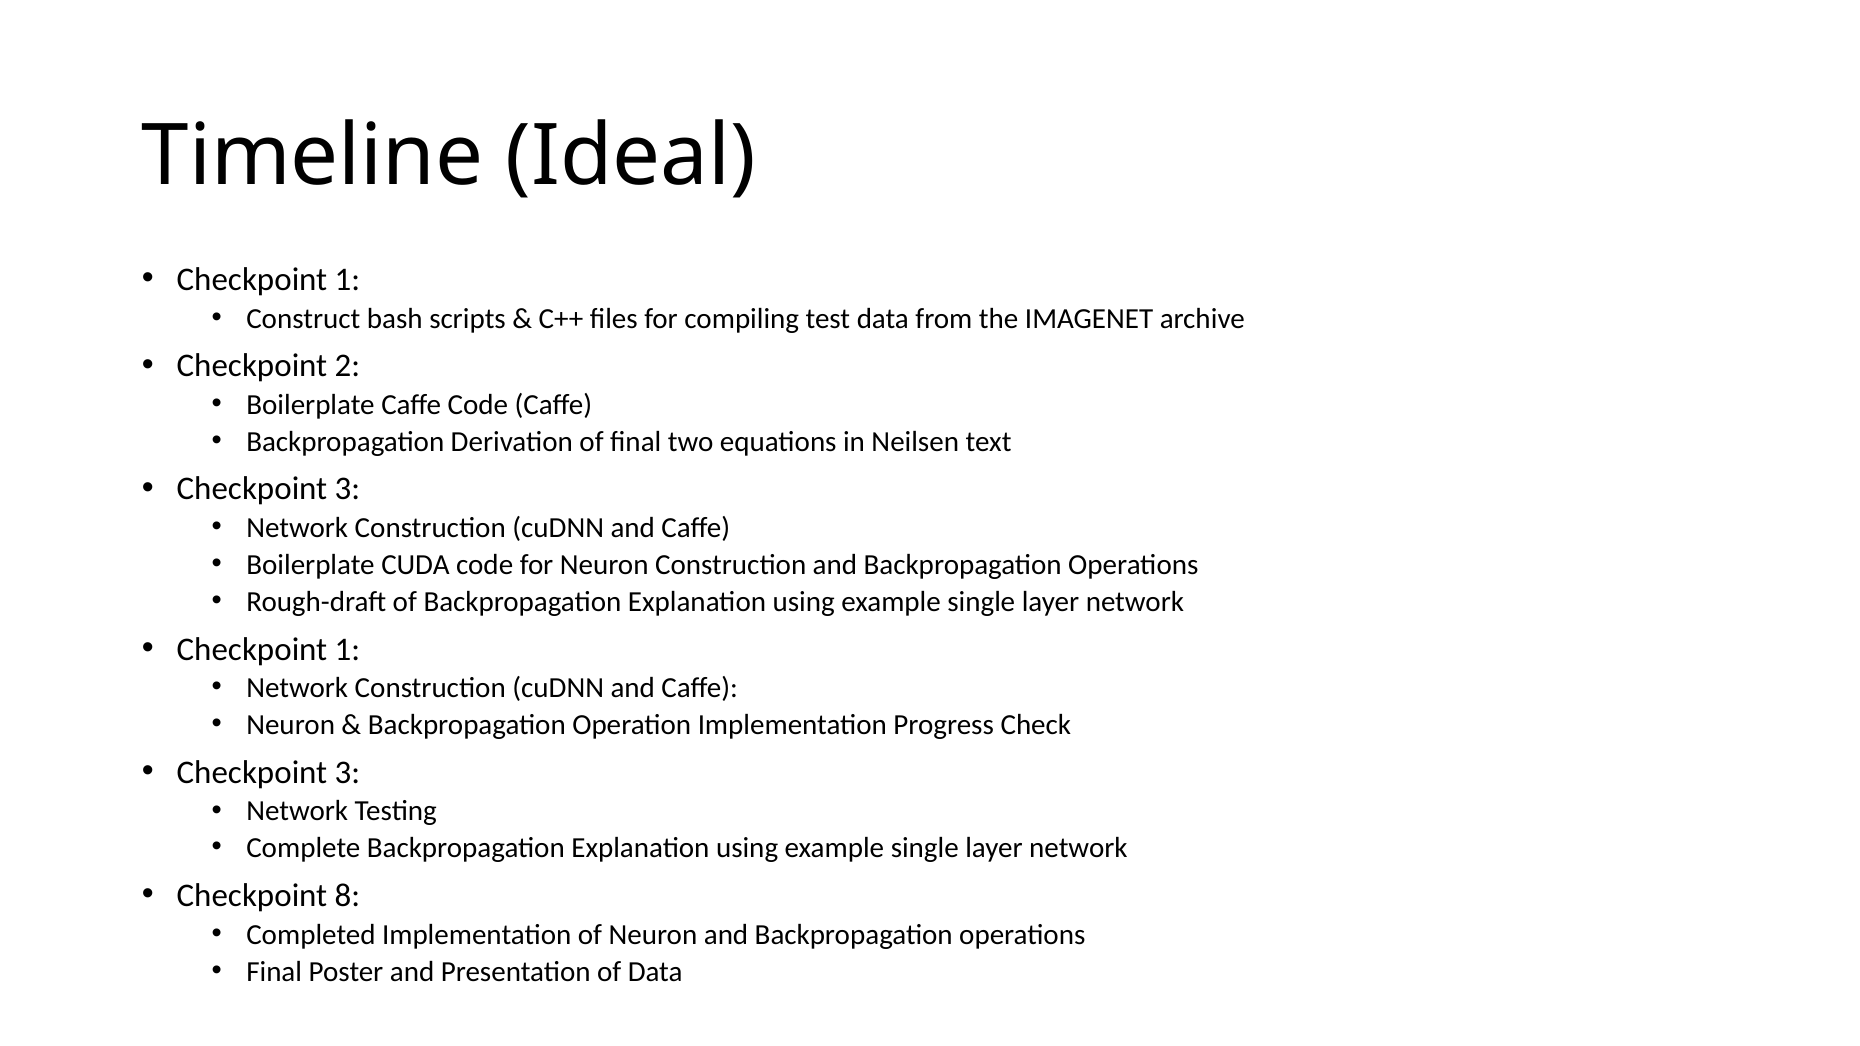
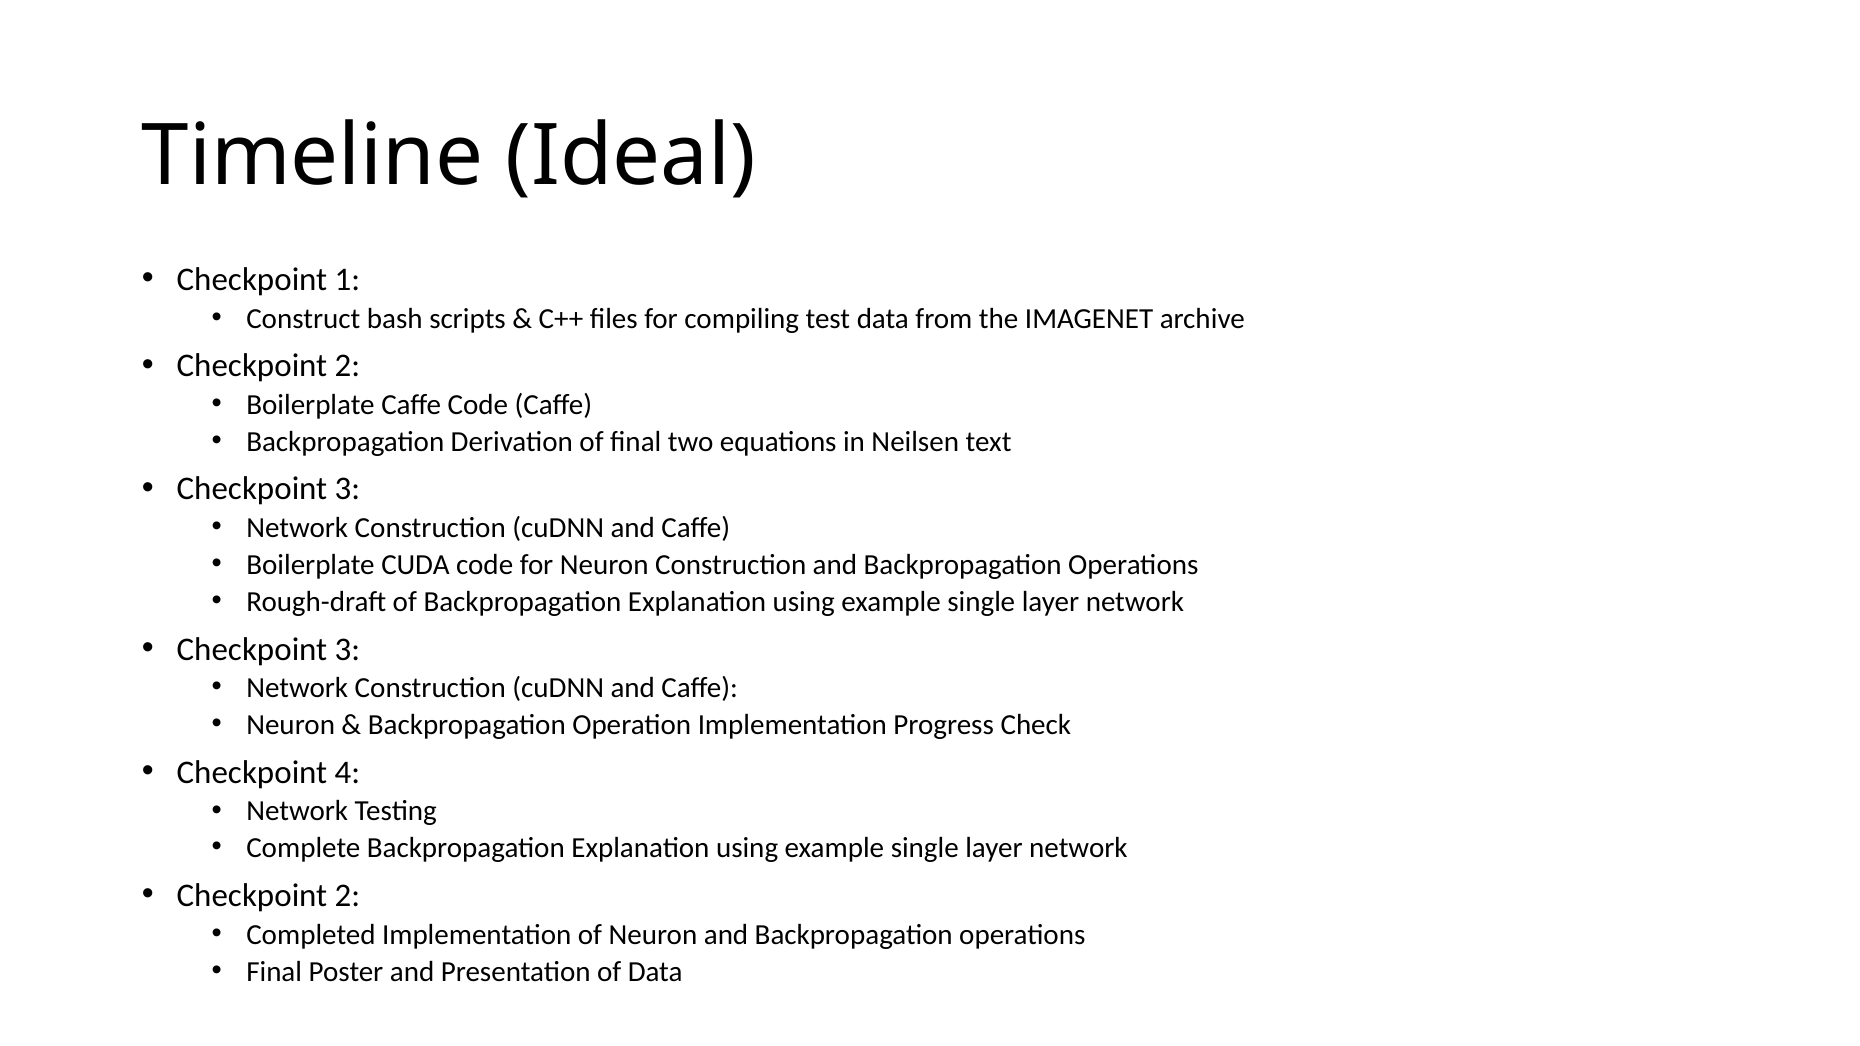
1: 1 -> 3 (347, 649)
3: 3 -> 4 (347, 773)
8: 8 -> 2 (347, 896)
